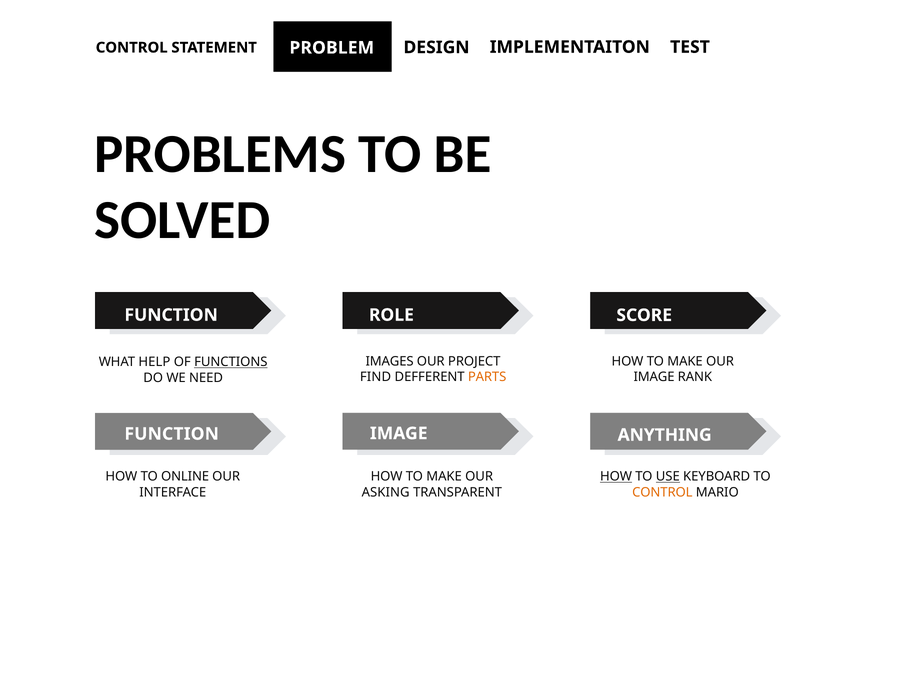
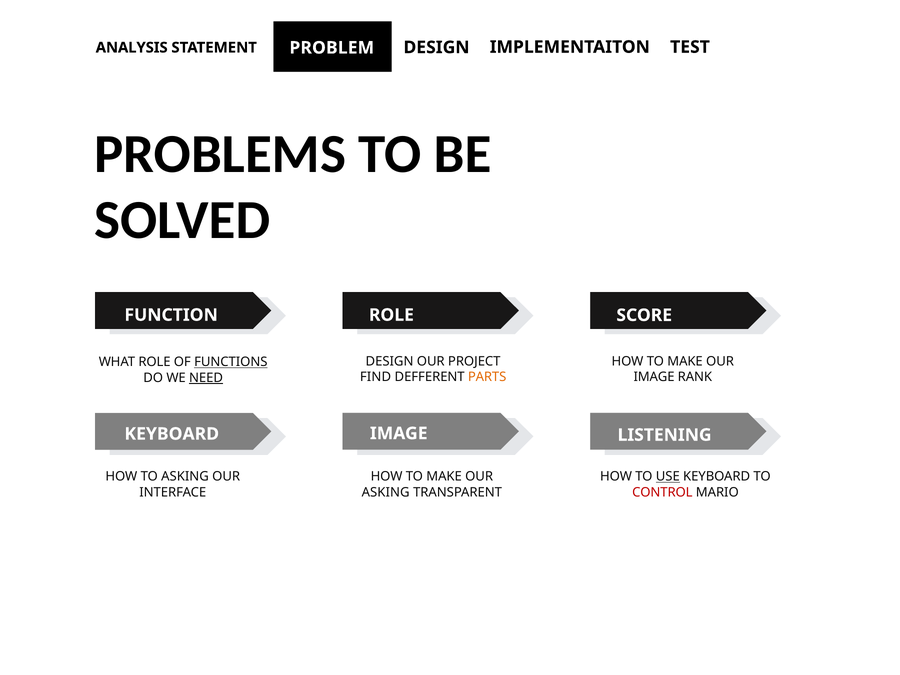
CONTROL: CONTROL -> ANALYSIS (132, 48)
IMAGES: IMAGES -> DESIGN (390, 361)
WHAT HELP: HELP -> ROLE (155, 362)
NEED underline: none -> present (206, 378)
FUNCTION: FUNCTION -> KEYBOARD (172, 434)
ANYTHING: ANYTHING -> LISTENING (665, 435)
TO ONLINE: ONLINE -> ASKING (185, 477)
HOW underline: present -> none (616, 477)
CONTROL colour: orange -> red (662, 492)
